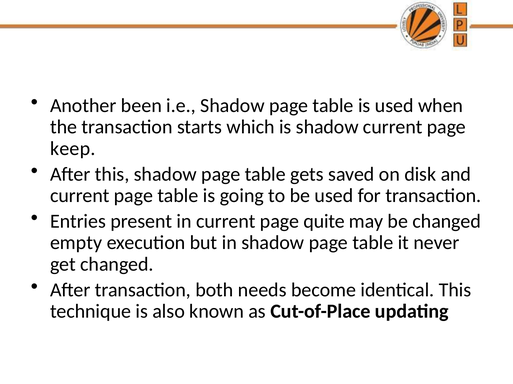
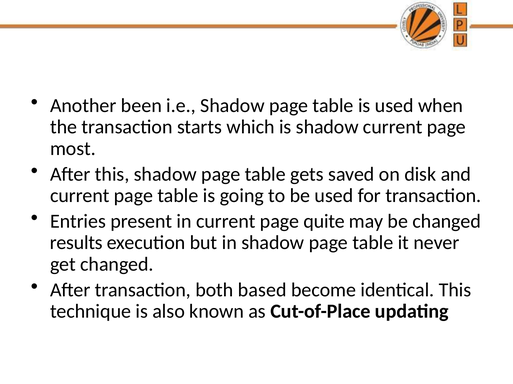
keep: keep -> most (73, 149)
empty: empty -> results (76, 243)
needs: needs -> based (262, 290)
